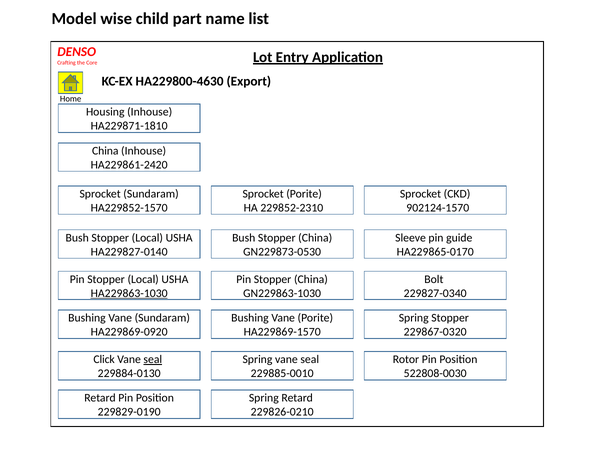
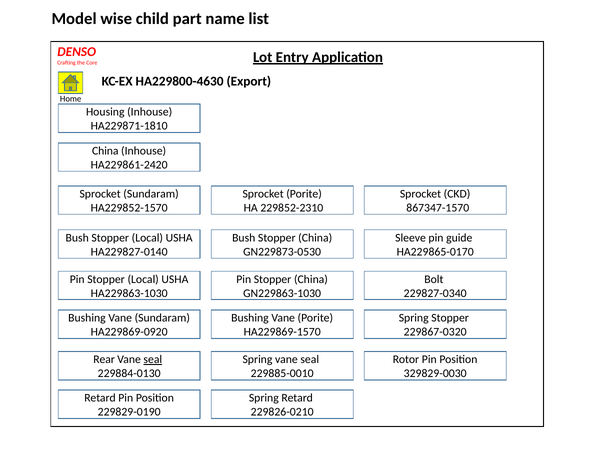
902124-1570: 902124-1570 -> 867347-1570 (438, 208)
HA229863-1030 underline: present -> none (129, 293)
Click: Click -> Rear (104, 359)
522808-0030: 522808-0030 -> 329829-0030 (435, 373)
